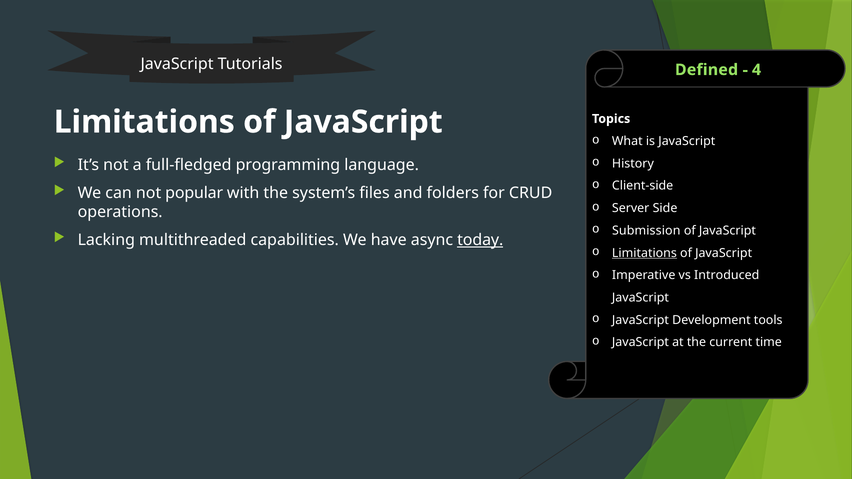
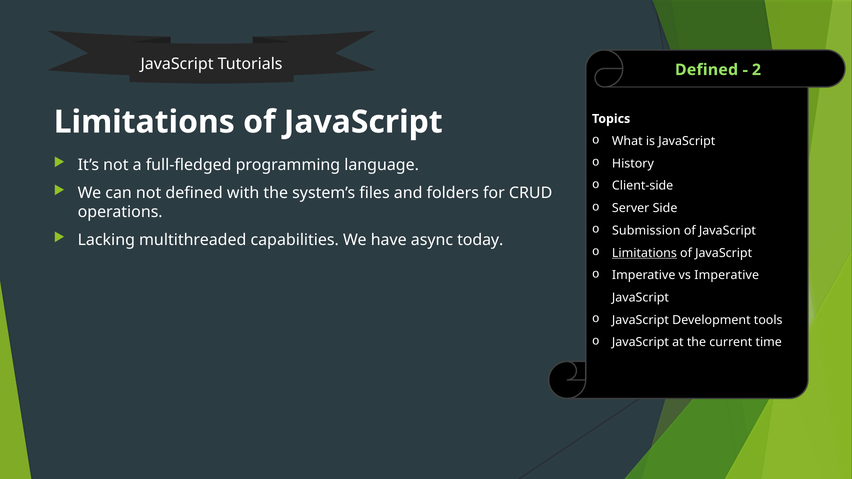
4: 4 -> 2 (756, 70)
not popular: popular -> defined (194, 193)
today underline: present -> none (480, 240)
vs Introduced: Introduced -> Imperative (727, 275)
